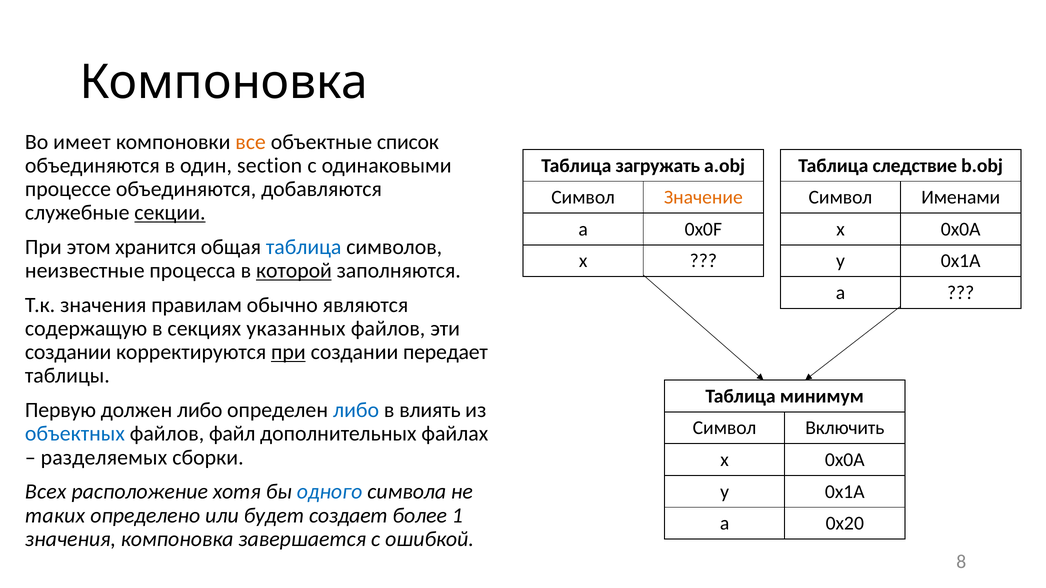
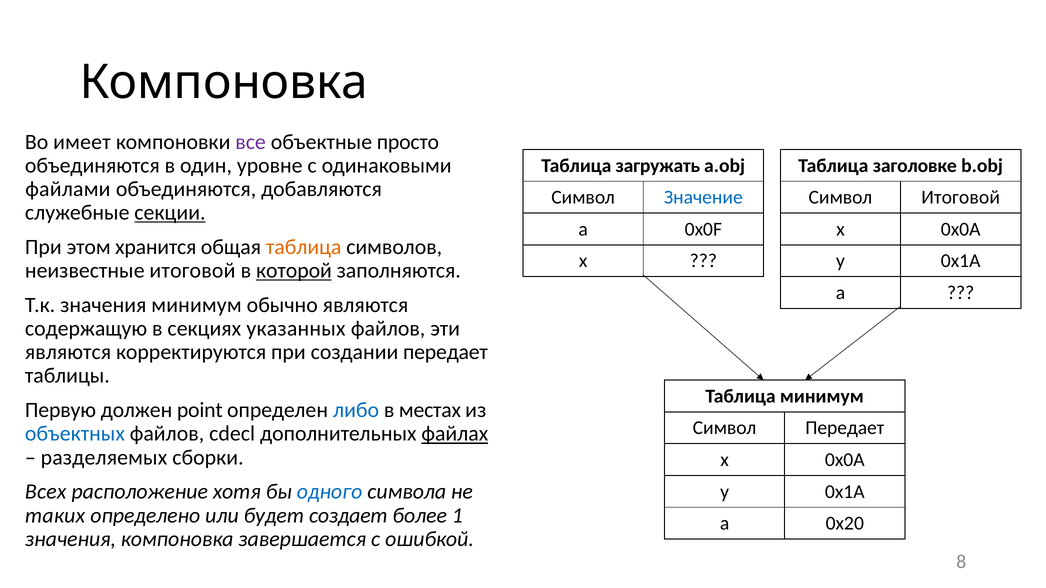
все colour: orange -> purple (251, 142)
список: список -> просто (408, 142)
section: section -> уровне (270, 166)
следствие: следствие -> заголовке (915, 166)
процессе: процессе -> файлами (68, 189)
Значение colour: orange -> blue (703, 198)
Символ Именами: Именами -> Итоговой (961, 198)
таблица colour: blue -> orange (304, 247)
неизвестные процесса: процесса -> итоговой (192, 271)
значения правилам: правилам -> минимум (197, 305)
создании: создании -> являются (68, 352)
при underline: present -> none (288, 352)
должен либо: либо -> point (200, 410)
влиять: влиять -> местах (430, 410)
Символ Включить: Включить -> Передает (845, 428)
файл: файл -> cdecl (232, 434)
файлах underline: none -> present (455, 434)
